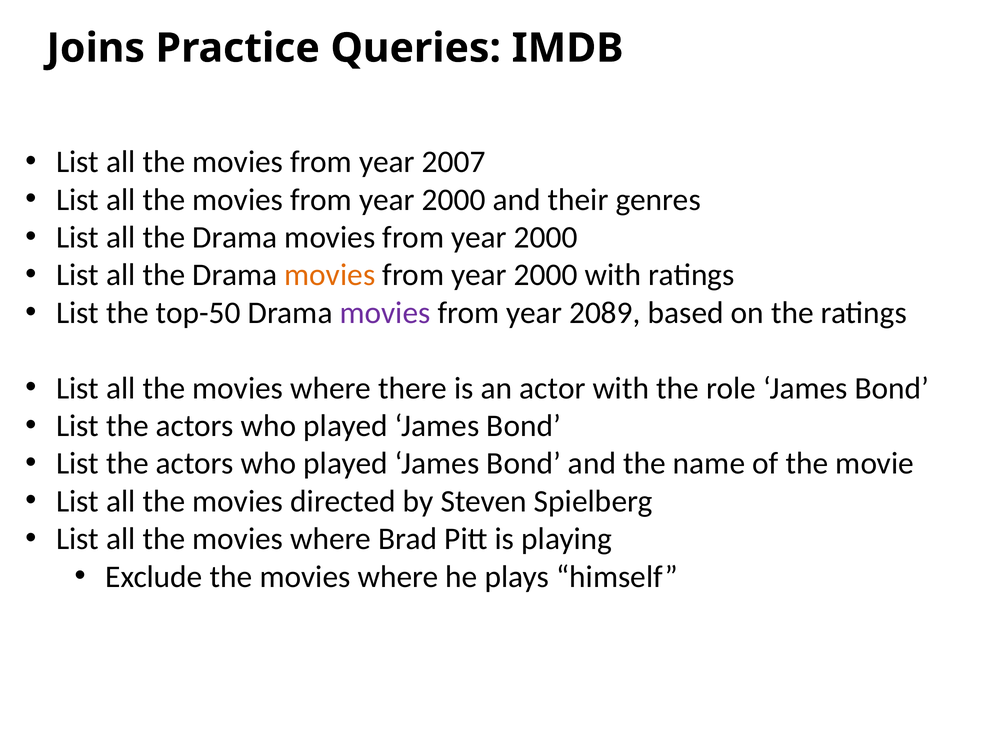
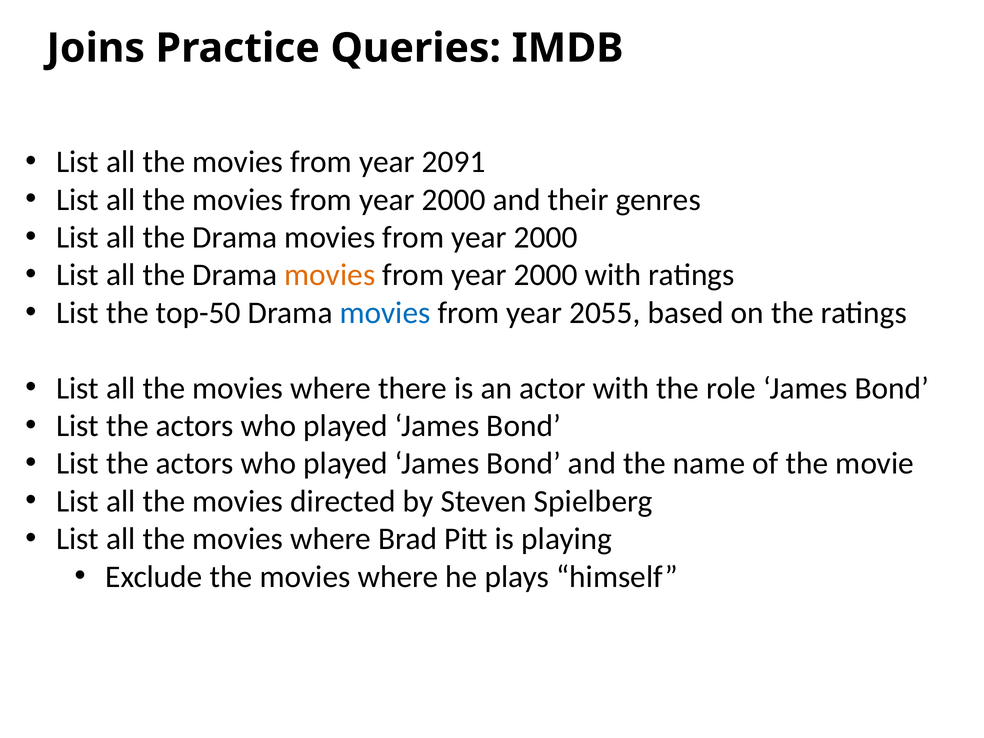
2007: 2007 -> 2091 (454, 162)
movies colour: purple -> blue (385, 313)
2089: 2089 -> 2055 (605, 313)
